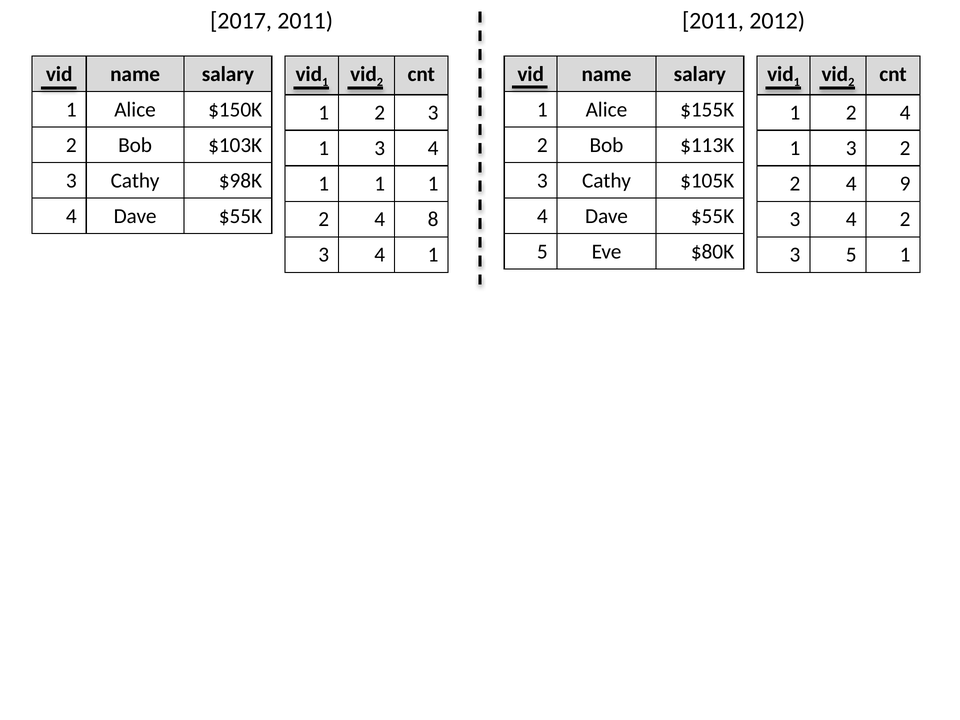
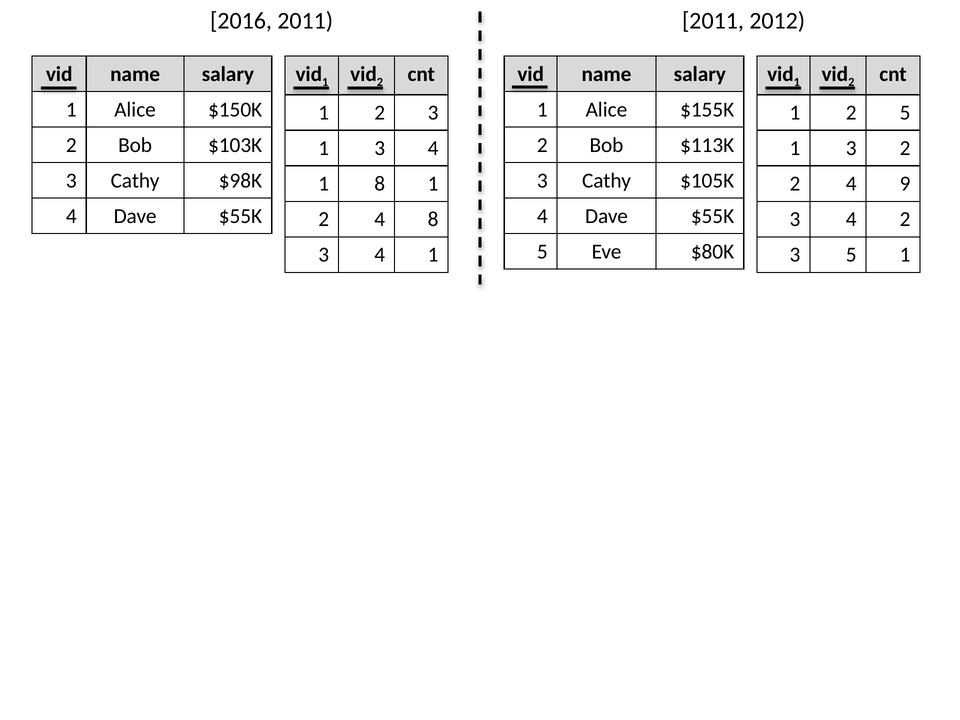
2017: 2017 -> 2016 (241, 21)
4: 4 -> 5 (905, 113)
1: 1 -> 8 (380, 184)
